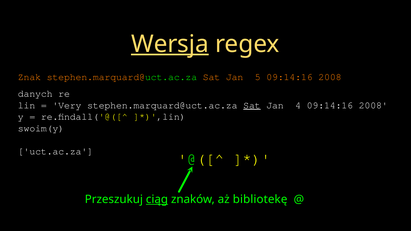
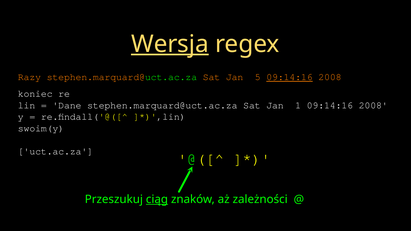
Znak: Znak -> Razy (29, 77)
09:14:16 underline: none -> present (289, 77)
danych: danych -> koniec (35, 94)
Very: Very -> Dane (67, 105)
Sat underline: present -> none (252, 105)
4: 4 -> 1 (298, 105)
bibliotekę: bibliotekę -> zależności (260, 199)
